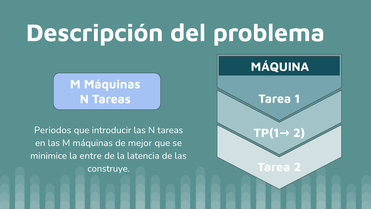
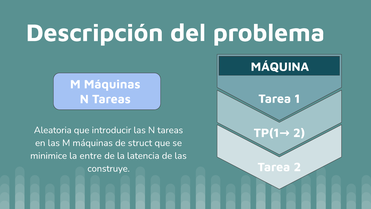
Periodos: Periodos -> Aleatoria (53, 130)
mejor: mejor -> struct (140, 143)
